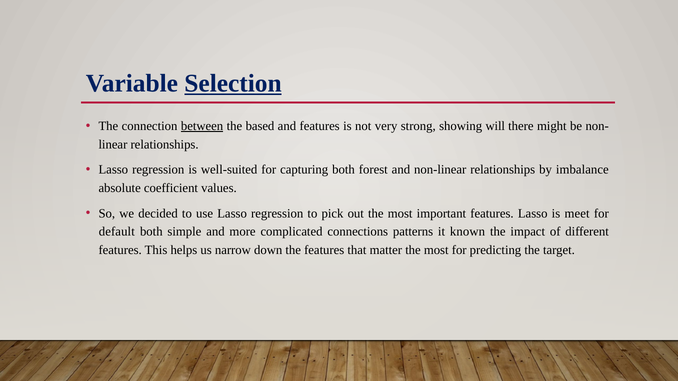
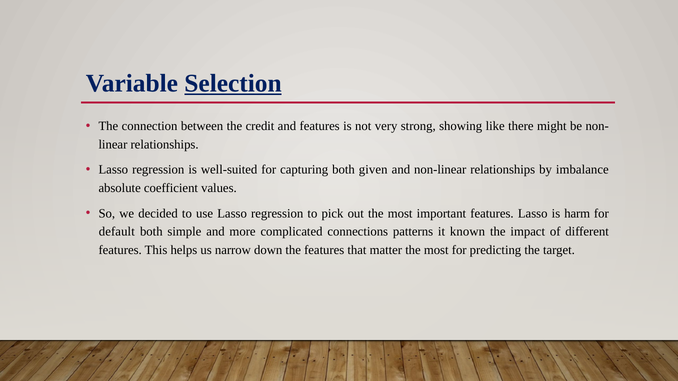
between underline: present -> none (202, 126)
based: based -> credit (260, 126)
will: will -> like (495, 126)
forest: forest -> given (373, 170)
meet: meet -> harm (577, 214)
